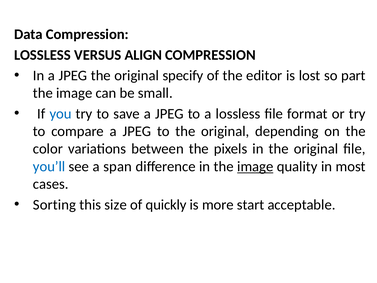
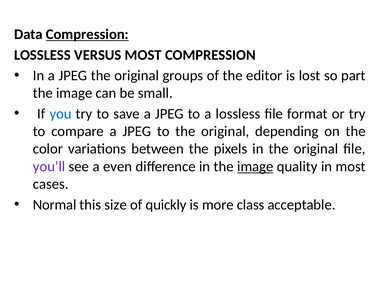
Compression underline: none -> present (87, 34)
VERSUS ALIGN: ALIGN -> MOST (143, 55)
specify: specify -> groups (183, 75)
you’ll colour: blue -> purple (49, 166)
span: span -> even (118, 166)
Sorting: Sorting -> Normal (55, 205)
start: start -> class (251, 205)
